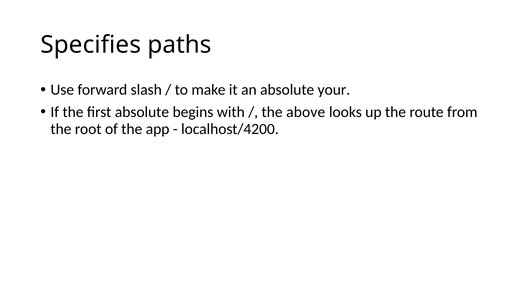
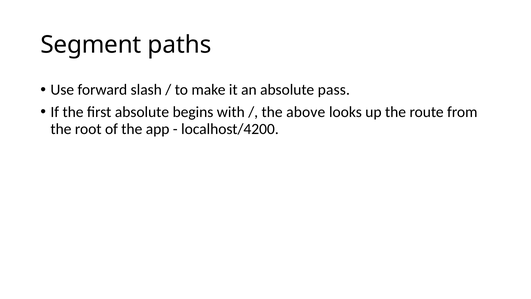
Specifies: Specifies -> Segment (91, 45)
your: your -> pass (334, 90)
